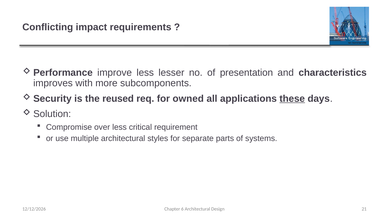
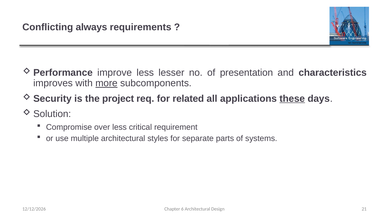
impact: impact -> always (91, 27)
more underline: none -> present (106, 83)
reused: reused -> project (118, 98)
owned: owned -> related (188, 98)
